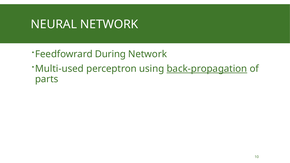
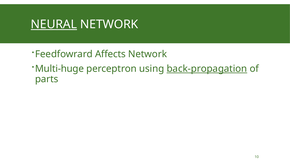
NEURAL underline: none -> present (54, 24)
During: During -> Affects (110, 54)
Multi-used: Multi-used -> Multi-huge (59, 69)
